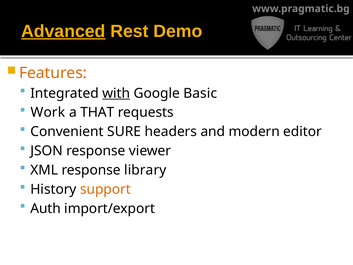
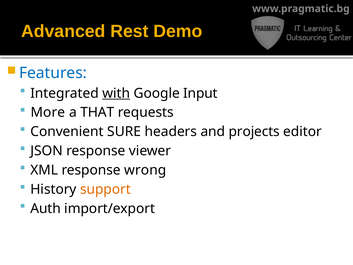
Advanced underline: present -> none (63, 31)
Features colour: orange -> blue (53, 73)
Basic: Basic -> Input (200, 93)
Work: Work -> More (48, 112)
modern: modern -> projects (254, 132)
library: library -> wrong (145, 170)
